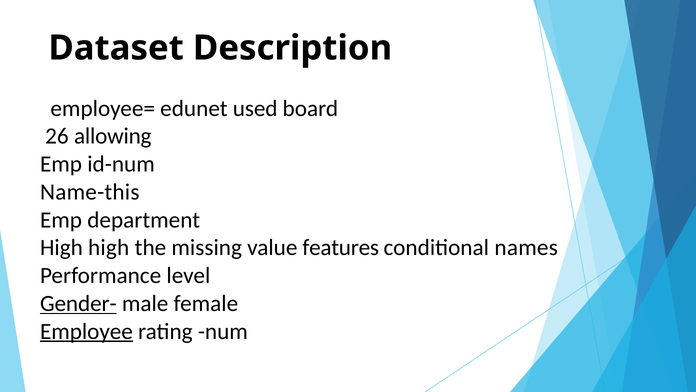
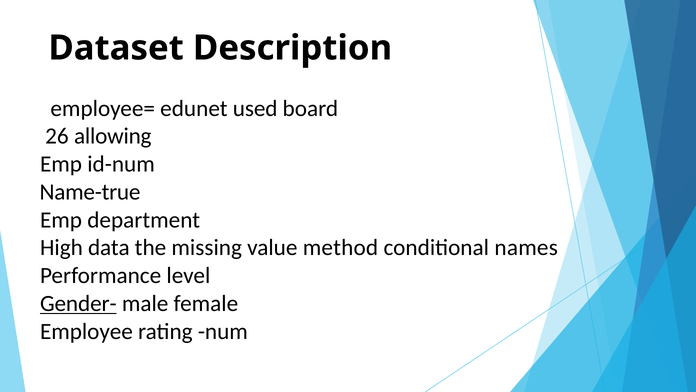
Name-this: Name-this -> Name-true (90, 192)
High high: high -> data (109, 247)
features: features -> method (340, 247)
Employee underline: present -> none (86, 331)
